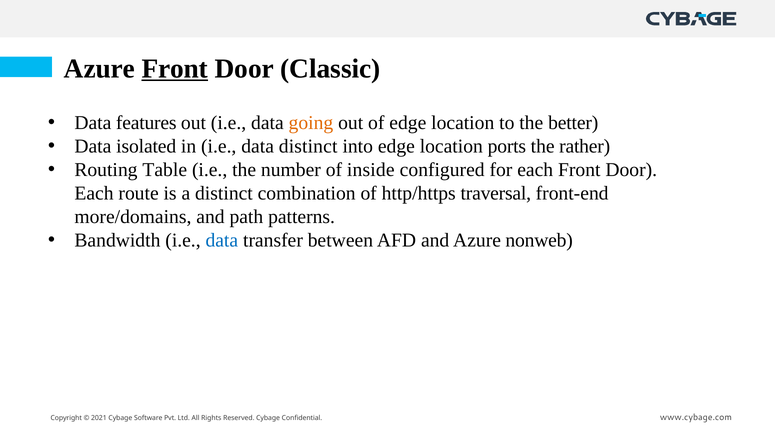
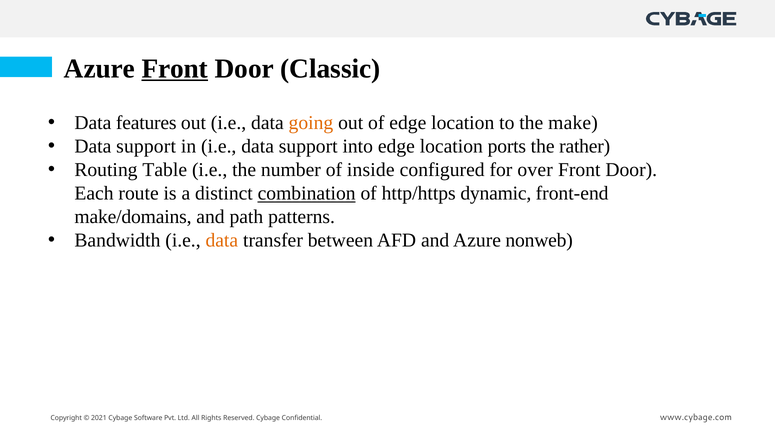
better: better -> make (573, 123)
isolated: isolated -> support (146, 147)
i.e data distinct: distinct -> support (308, 147)
for each: each -> over (535, 170)
combination underline: none -> present (307, 194)
traversal: traversal -> dynamic (496, 194)
more/domains: more/domains -> make/domains (133, 217)
data colour: blue -> orange (222, 241)
